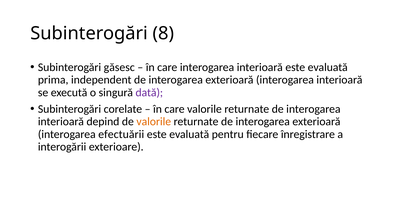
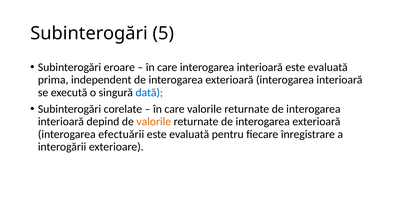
8: 8 -> 5 (163, 34)
găsesc: găsesc -> eroare (119, 67)
dată colour: purple -> blue (149, 93)
